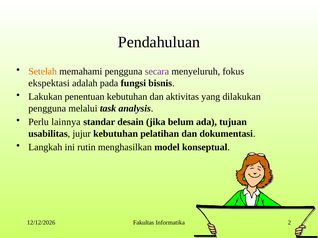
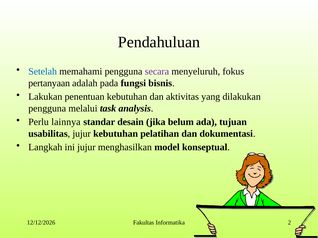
Setelah colour: orange -> blue (43, 72)
ekspektasi: ekspektasi -> pertanyaan (49, 83)
ini rutin: rutin -> jujur (86, 147)
